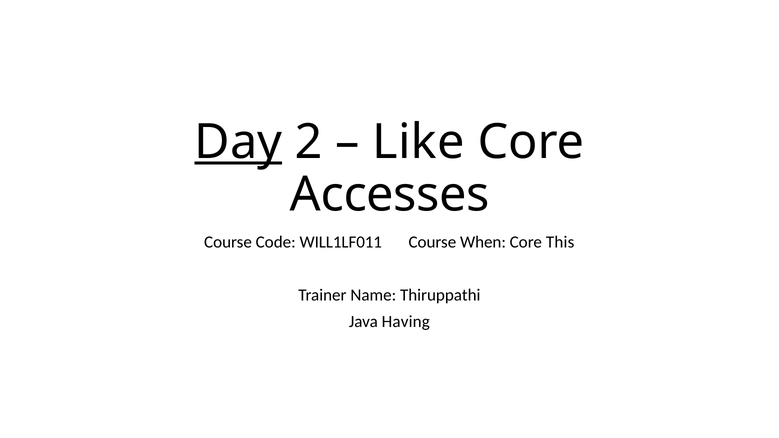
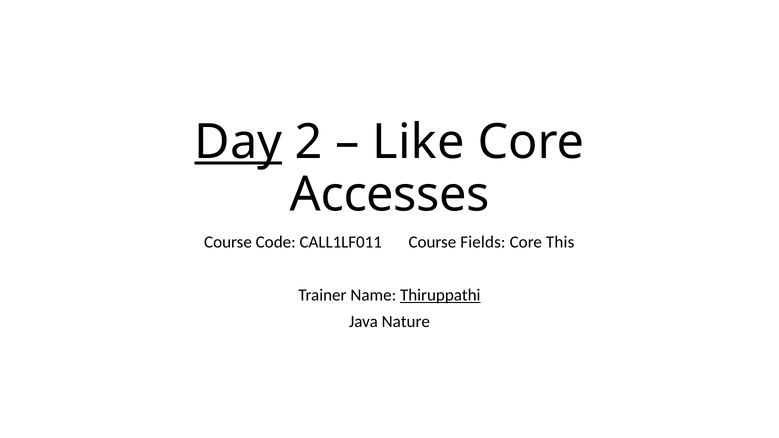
WILL1LF011: WILL1LF011 -> CALL1LF011 (341, 242)
When: When -> Fields (483, 242)
Thiruppathi underline: none -> present (440, 295)
Having: Having -> Nature (406, 322)
